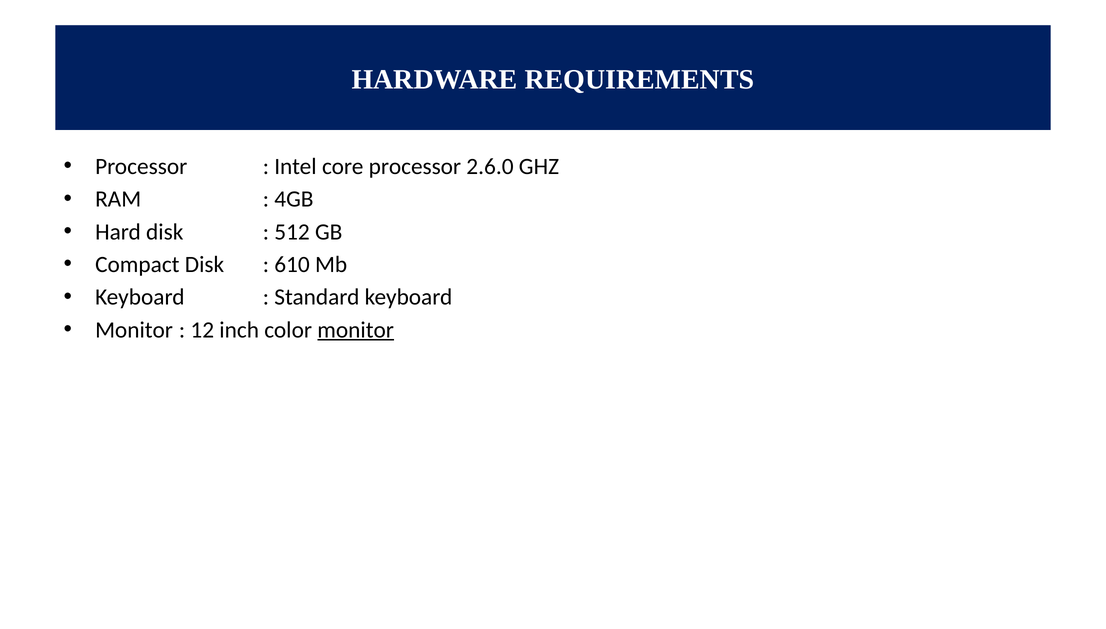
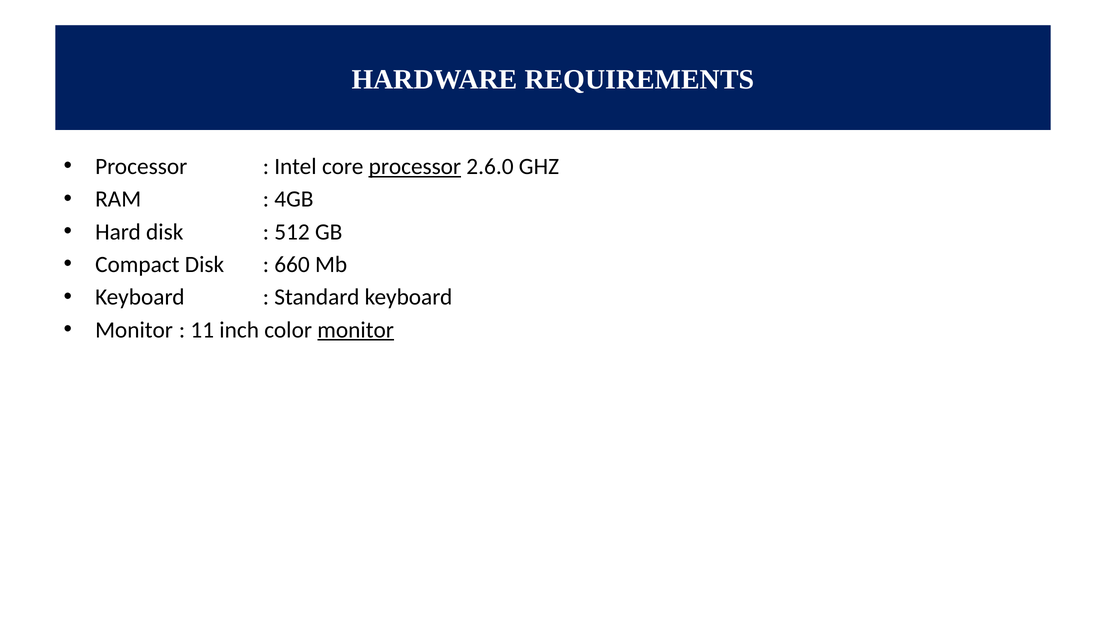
processor underline: none -> present (415, 167)
610: 610 -> 660 (292, 265)
12: 12 -> 11 (202, 330)
